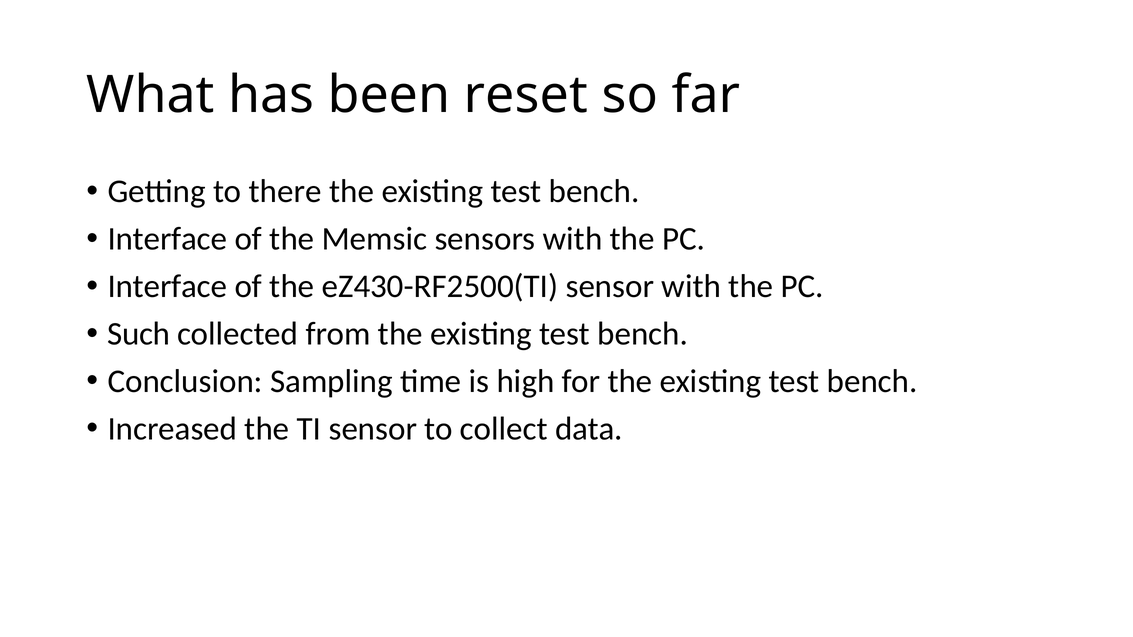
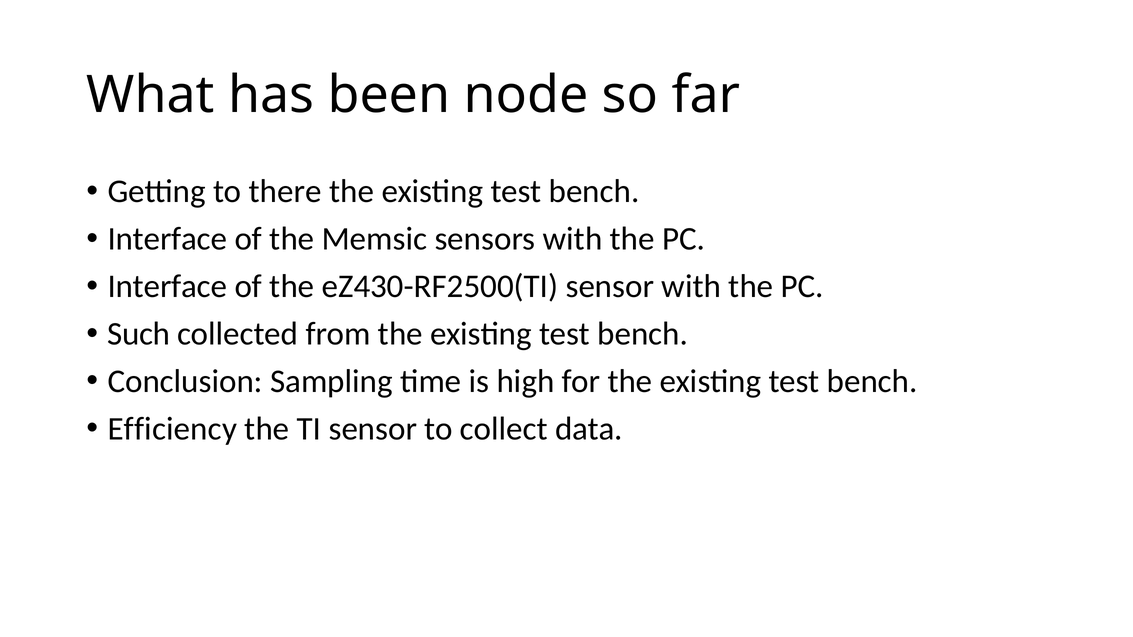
reset: reset -> node (526, 95)
Increased: Increased -> Efficiency (172, 429)
